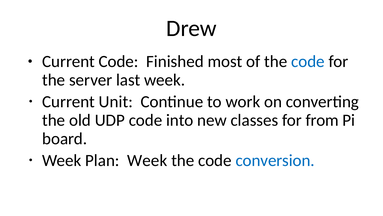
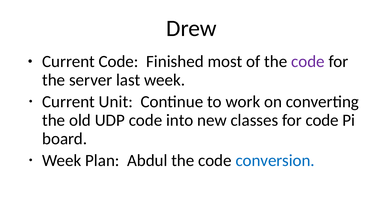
code colour: blue -> purple (308, 61)
for from: from -> code (322, 120)
Plan Week: Week -> Abdul (147, 160)
